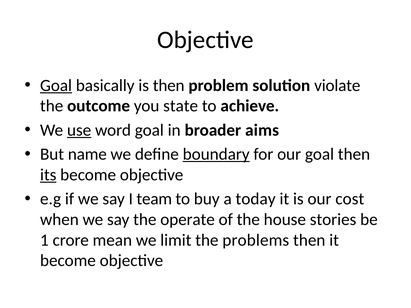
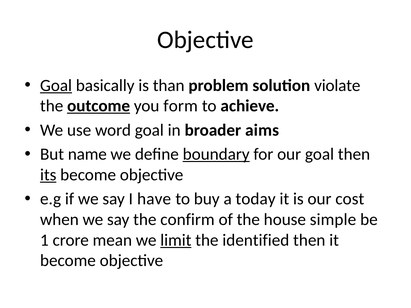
is then: then -> than (169, 85)
outcome underline: none -> present (99, 106)
state: state -> form (181, 106)
use underline: present -> none (79, 130)
team: team -> have (154, 199)
operate: operate -> confirm (187, 220)
stories: stories -> simple (333, 220)
limit underline: none -> present (176, 240)
problems: problems -> identified (256, 240)
